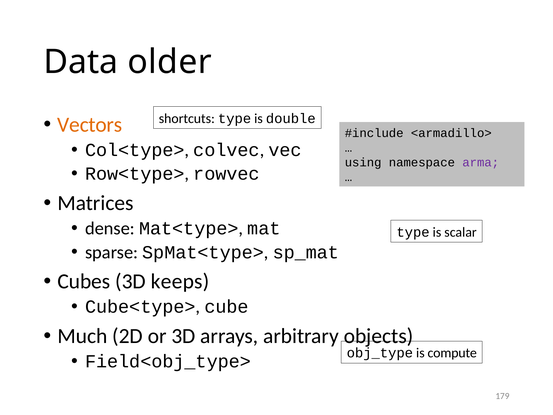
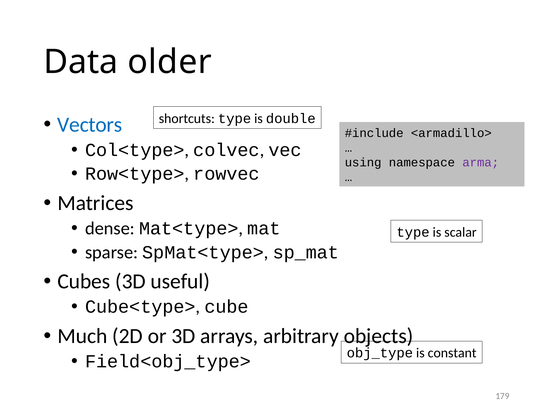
Vectors colour: orange -> blue (90, 125)
keeps: keeps -> useful (180, 281)
compute: compute -> constant (452, 353)
